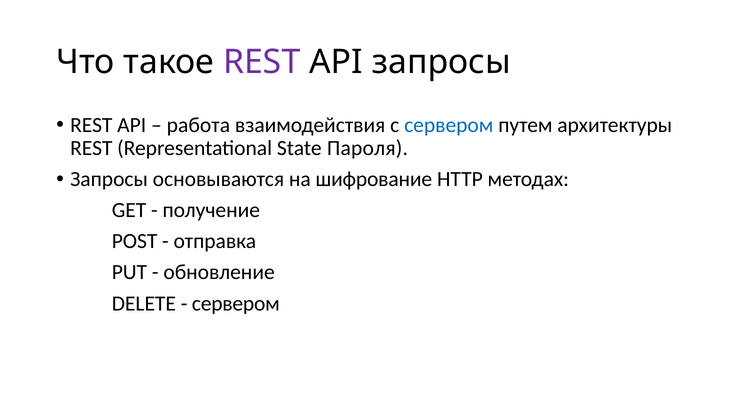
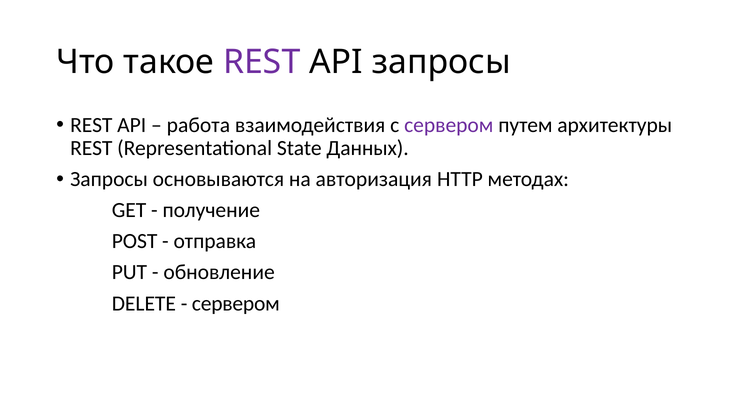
сервером colour: blue -> purple (449, 125)
Пароля: Пароля -> Данных (368, 148)
шифрование: шифрование -> авторизация (374, 179)
